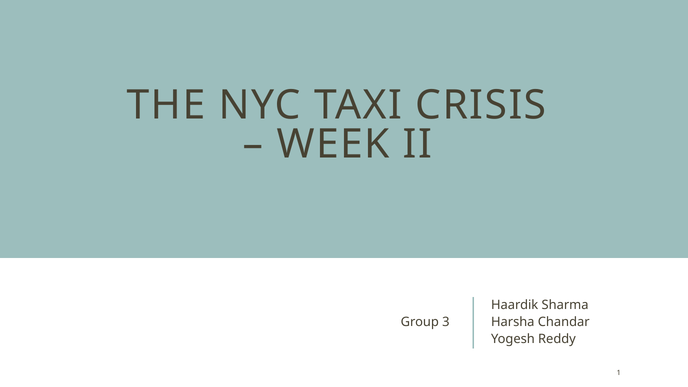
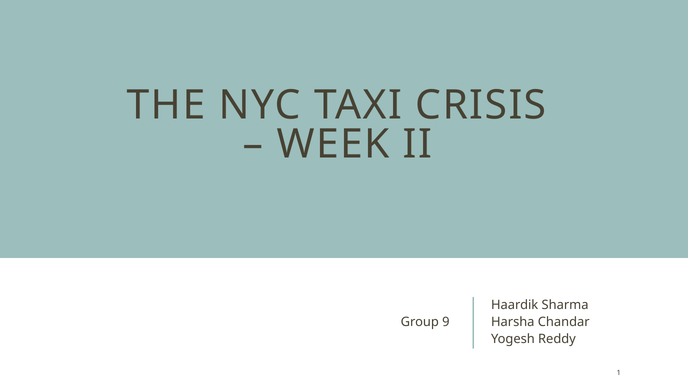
3: 3 -> 9 (446, 322)
